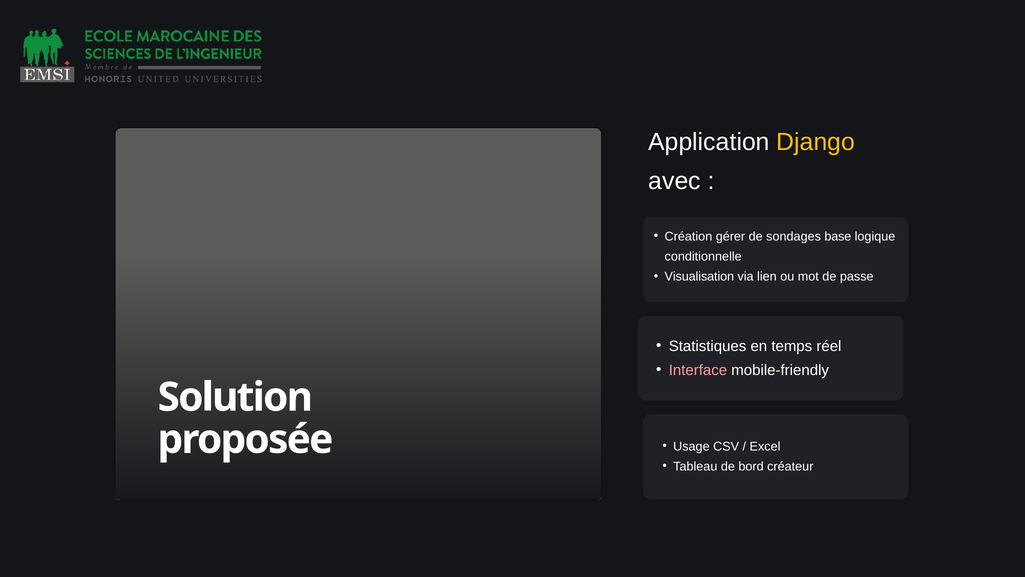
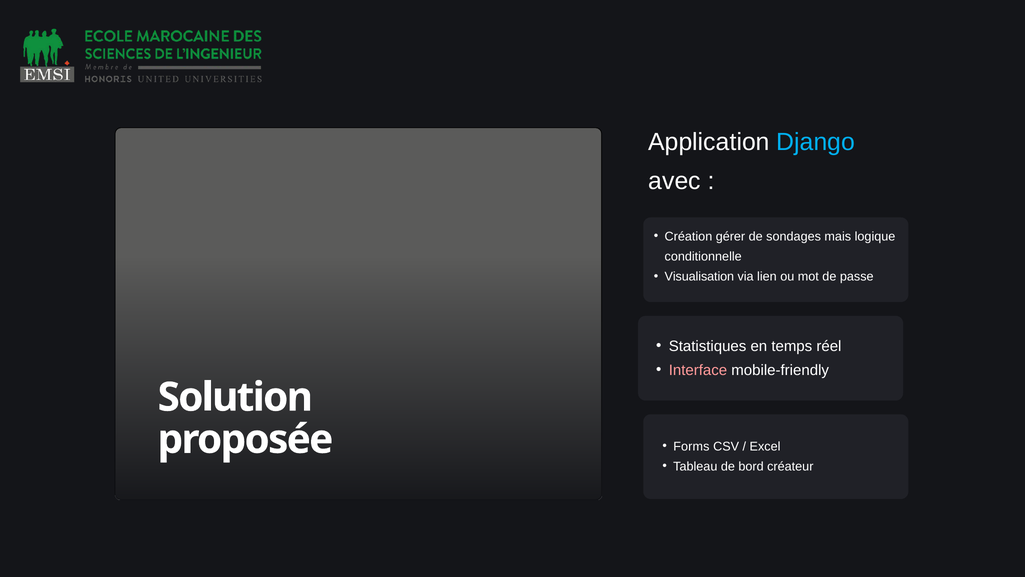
Django colour: yellow -> light blue (816, 142)
base: base -> mais (838, 236)
Usage: Usage -> Forms (691, 446)
